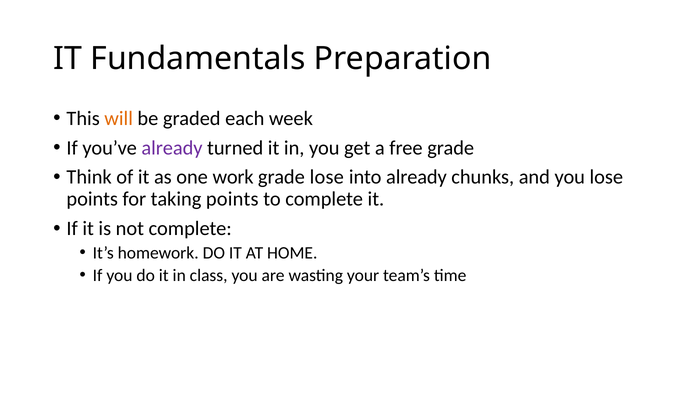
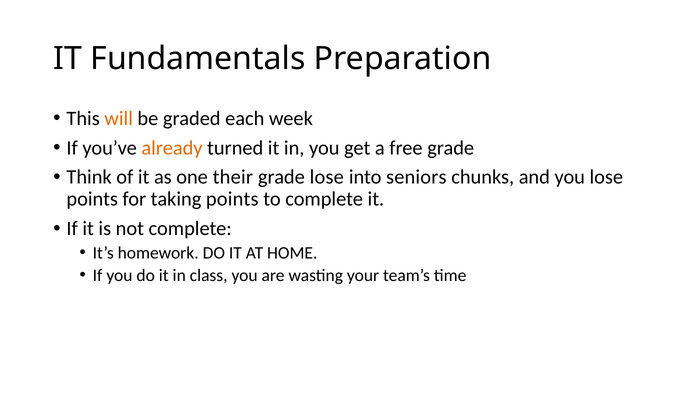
already colour: purple -> orange (172, 148)
work: work -> their (233, 177)
into already: already -> seniors (416, 177)
